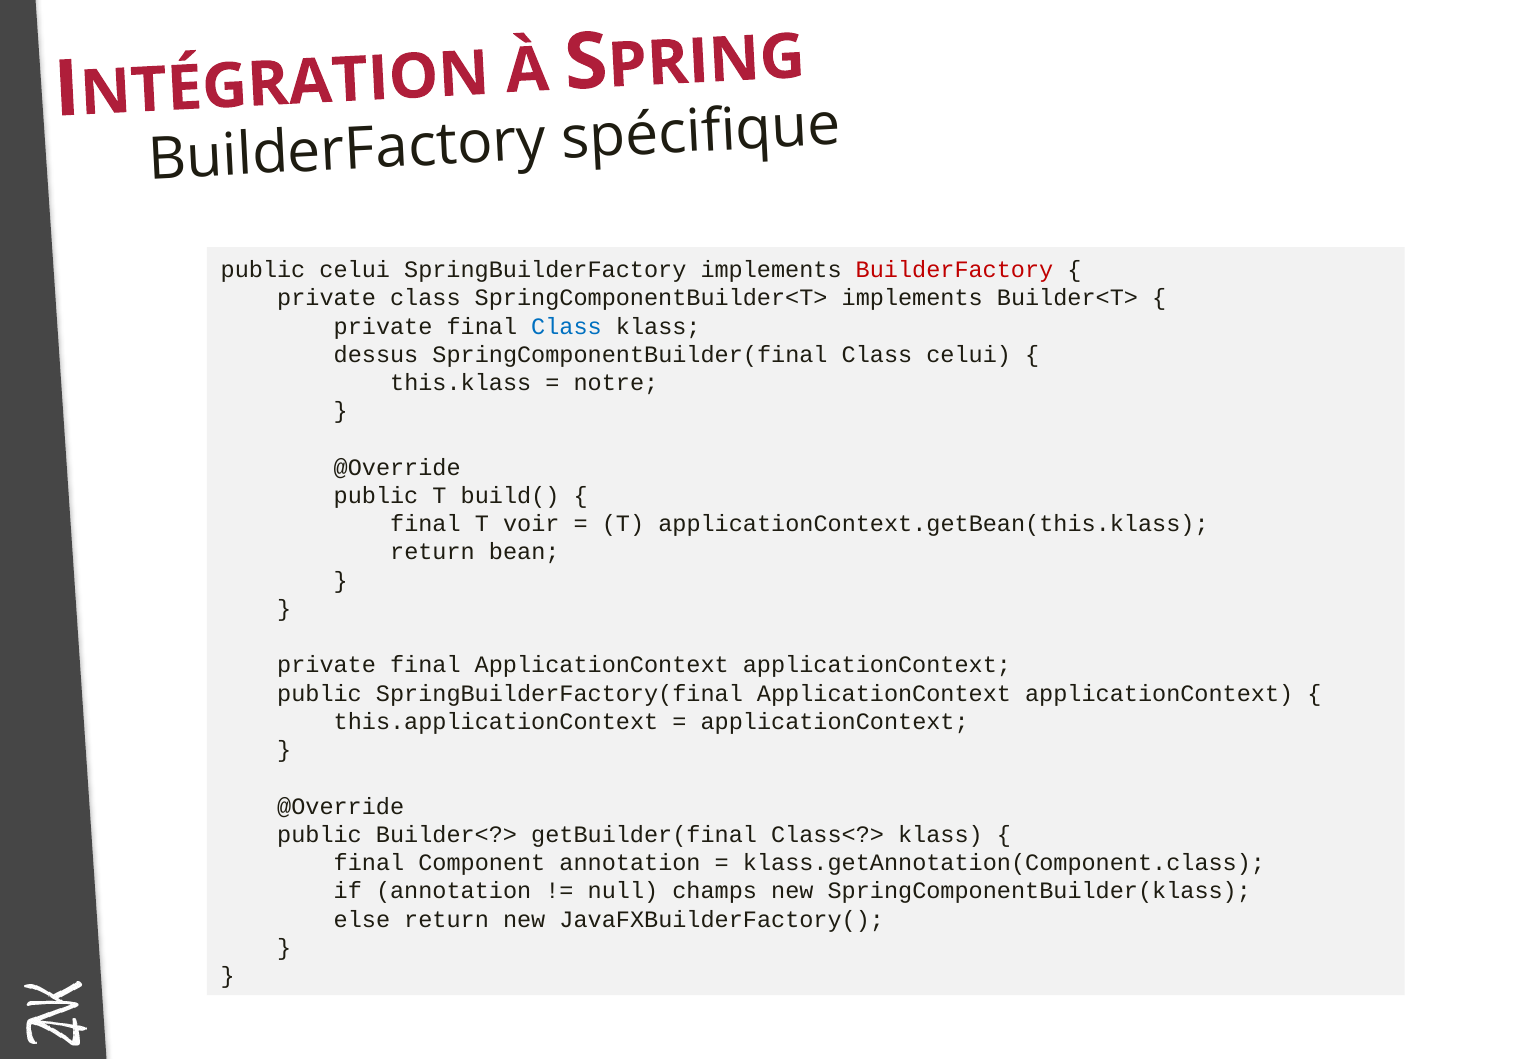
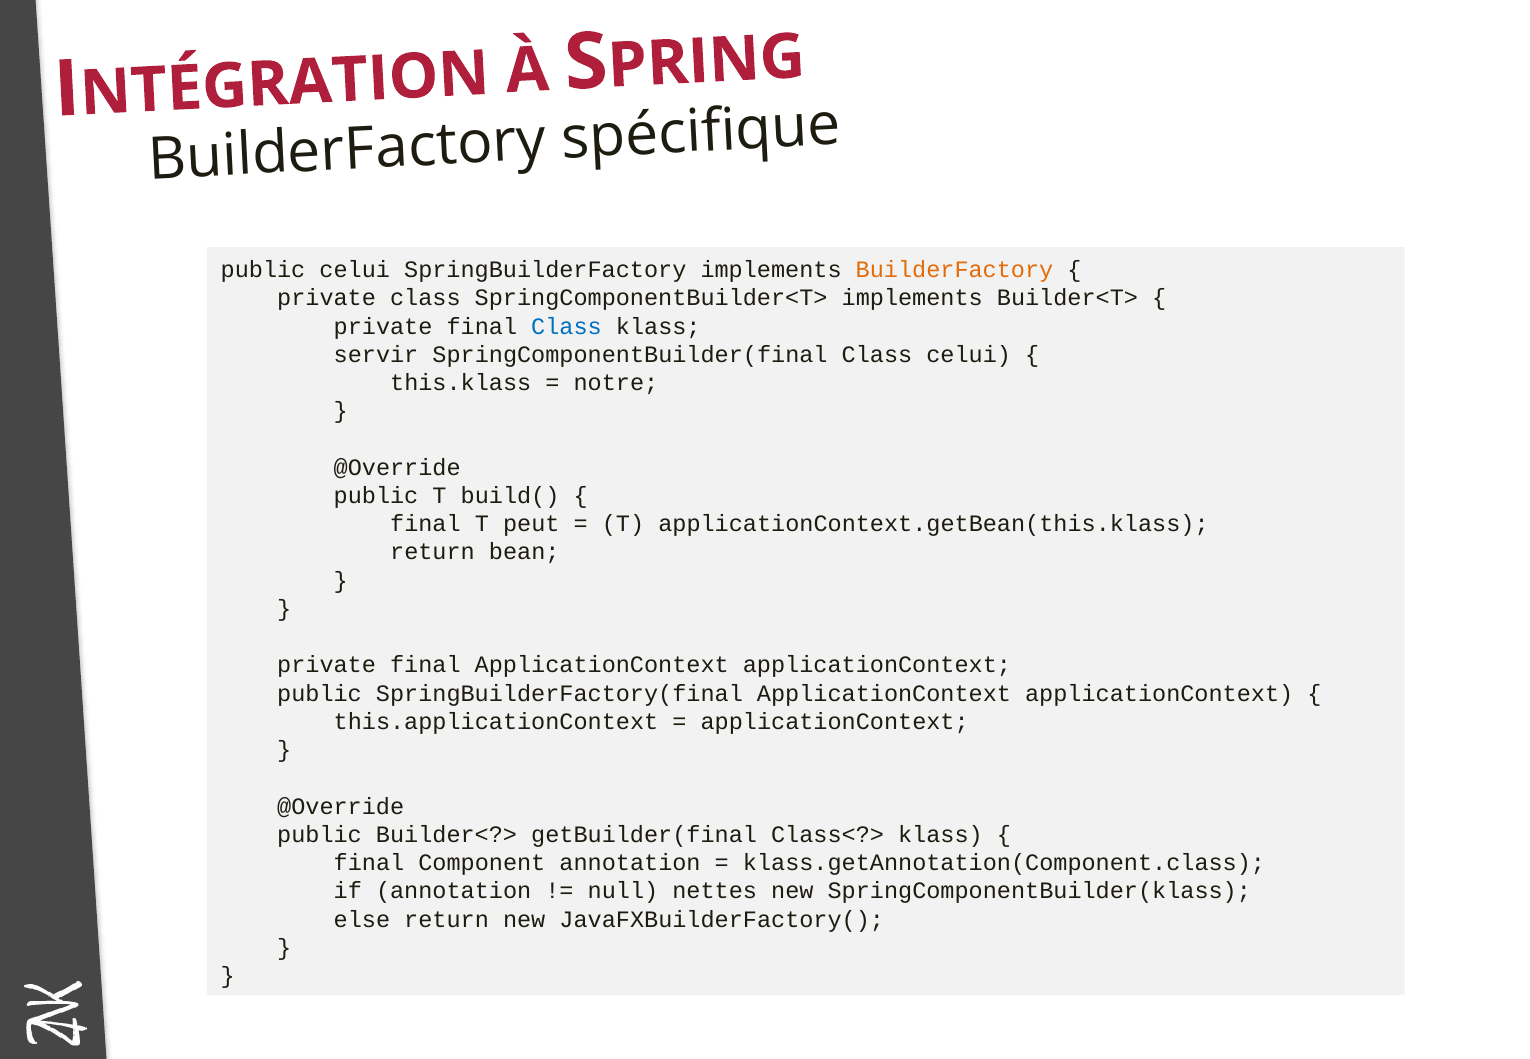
BuilderFactory colour: red -> orange (955, 270)
dessus: dessus -> servir (376, 355)
voir: voir -> peut (531, 524)
champs: champs -> nettes (715, 891)
